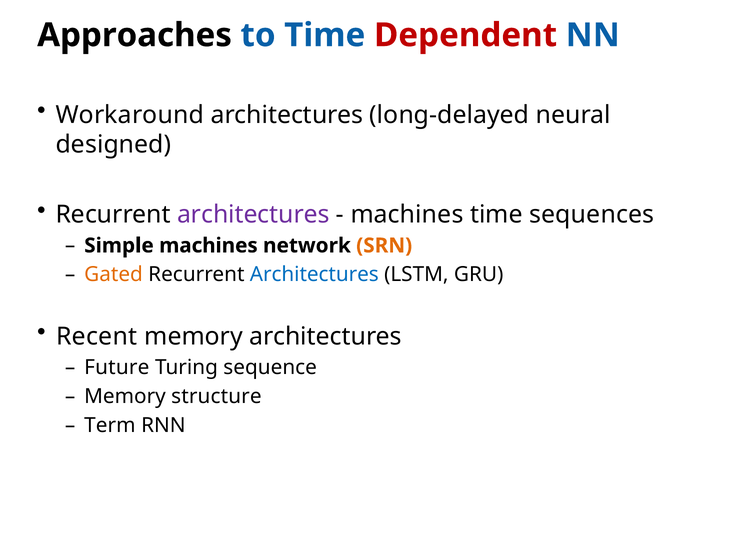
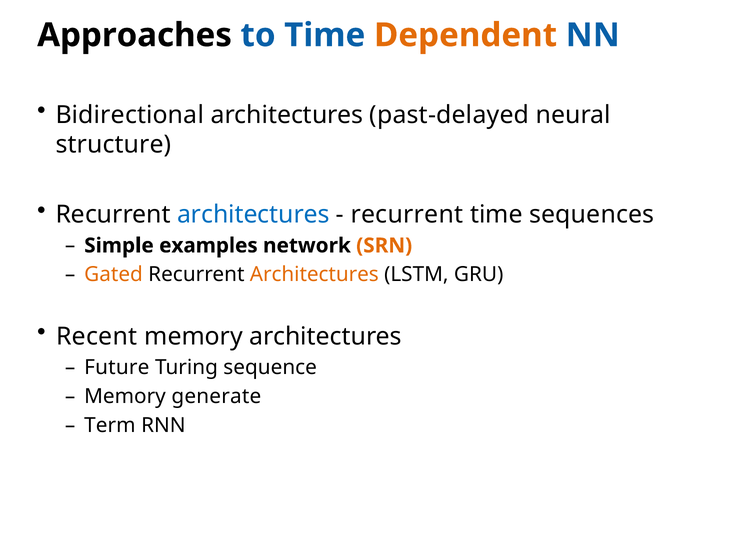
Dependent colour: red -> orange (466, 35)
Workaround: Workaround -> Bidirectional (130, 115)
long-delayed: long-delayed -> past-delayed (449, 115)
designed: designed -> structure (113, 145)
architectures colour: purple -> blue (253, 214)
machines: machines -> recurrent (407, 214)
Simple machines: machines -> examples (208, 245)
Architectures colour: blue -> orange (314, 274)
structure: structure -> generate (216, 396)
